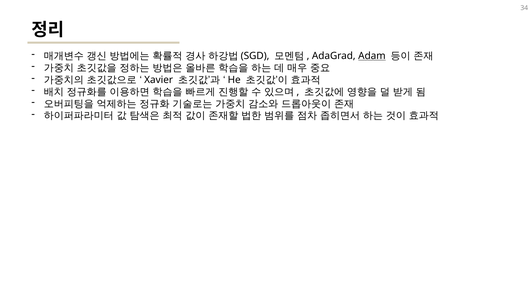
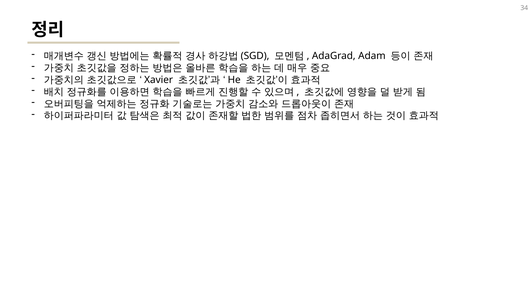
Adam underline: present -> none (372, 56)
